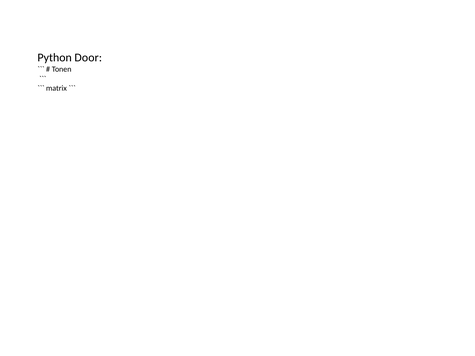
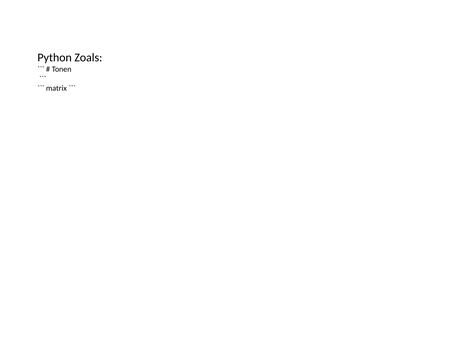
Door: Door -> Zoals (88, 58)
